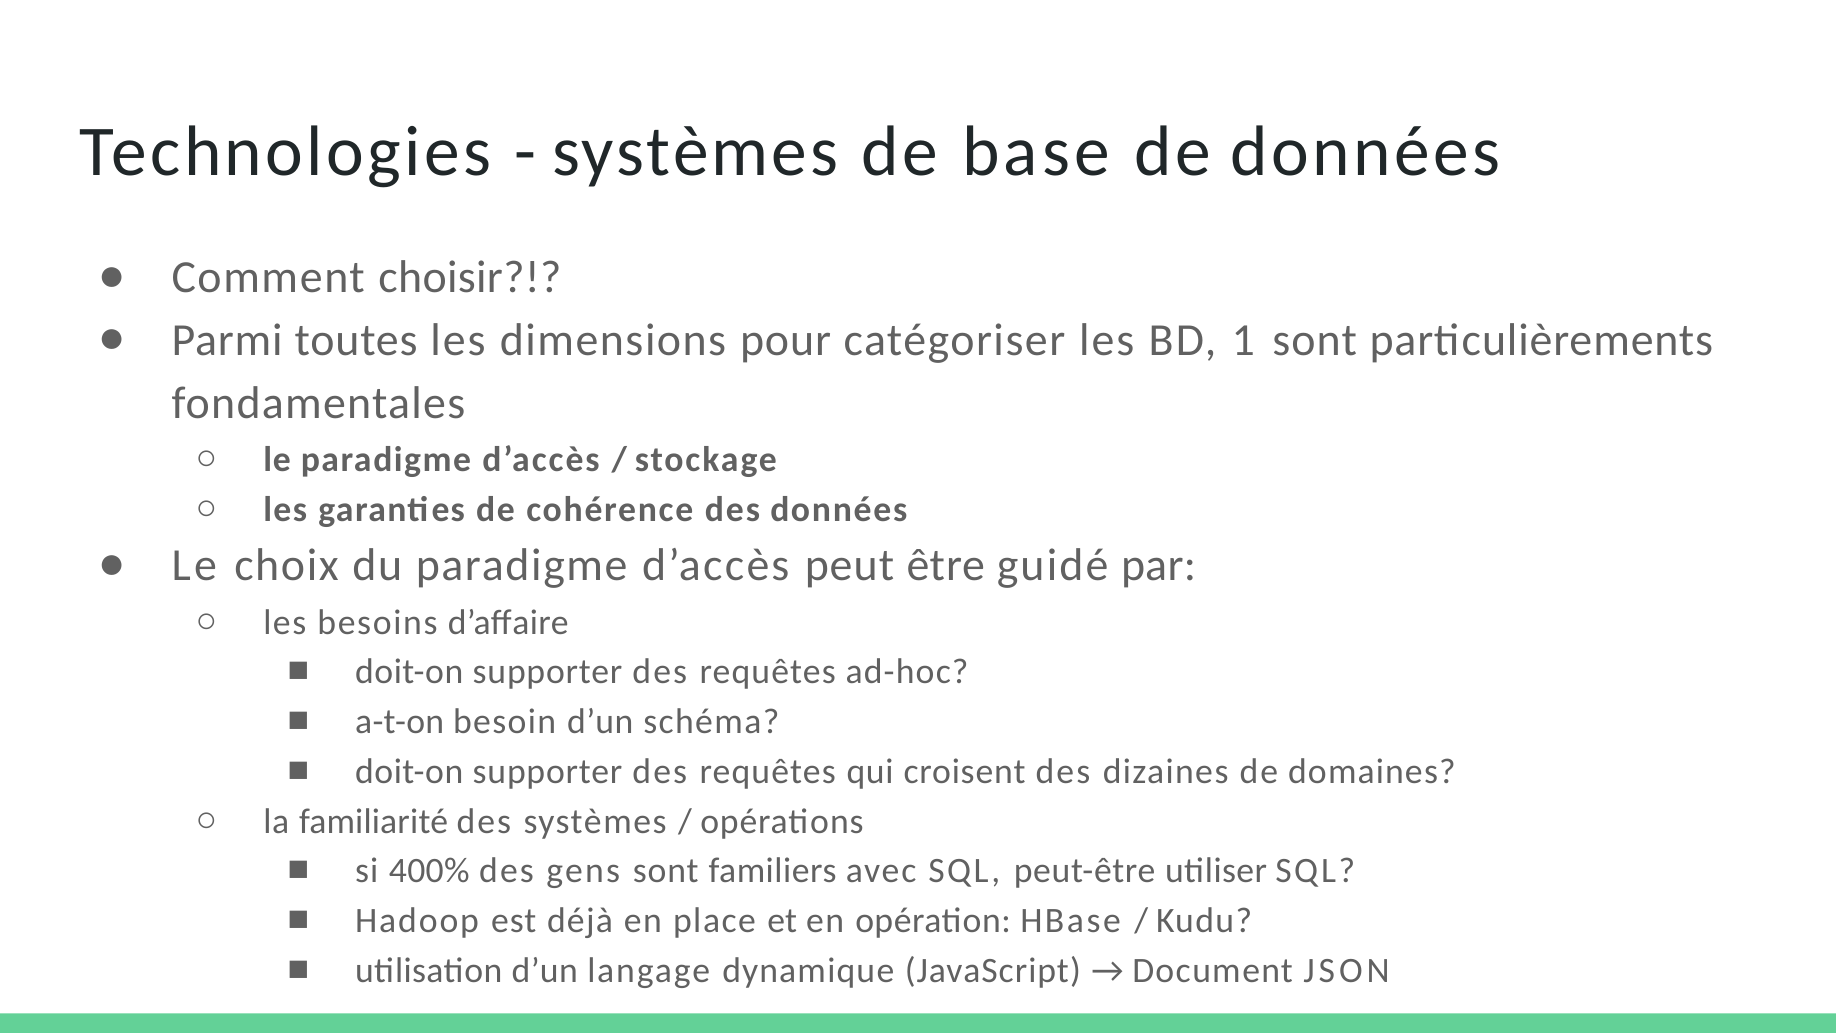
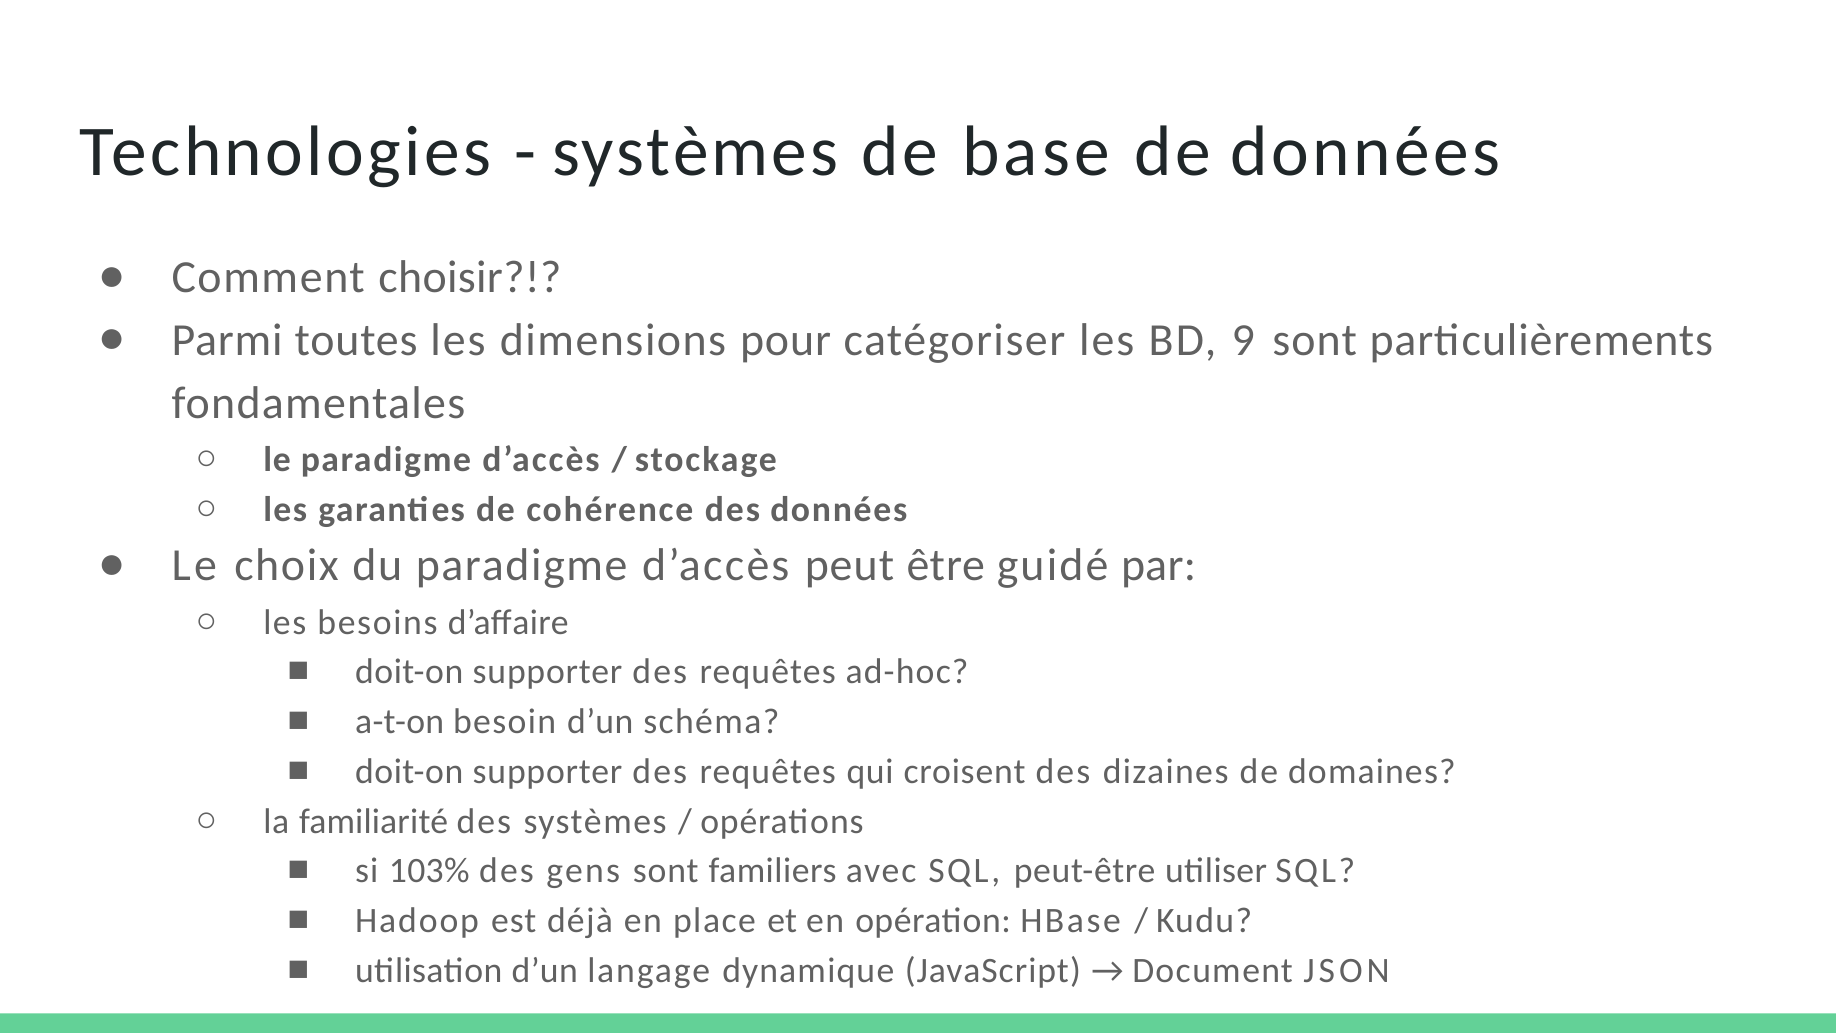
1: 1 -> 9 (1243, 340)
400%: 400% -> 103% (429, 871)
